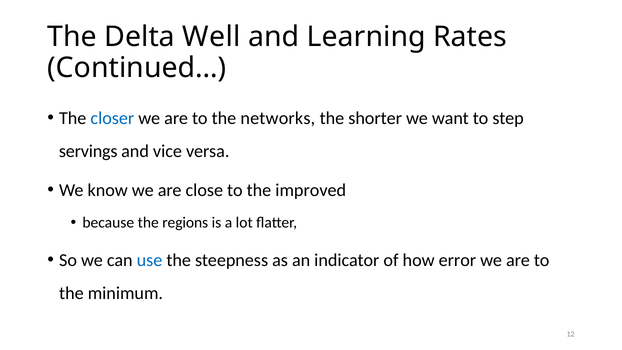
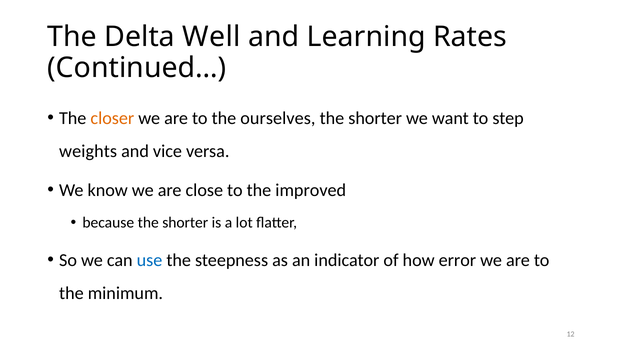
closer colour: blue -> orange (112, 118)
networks: networks -> ourselves (278, 118)
servings: servings -> weights (88, 151)
because the regions: regions -> shorter (185, 223)
